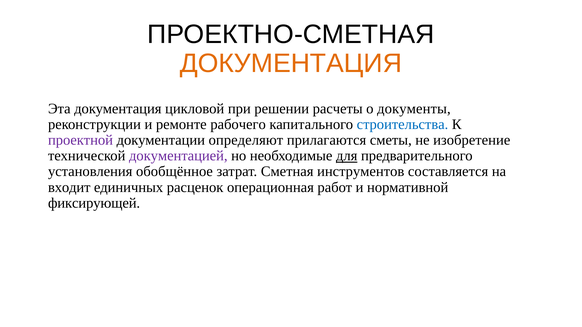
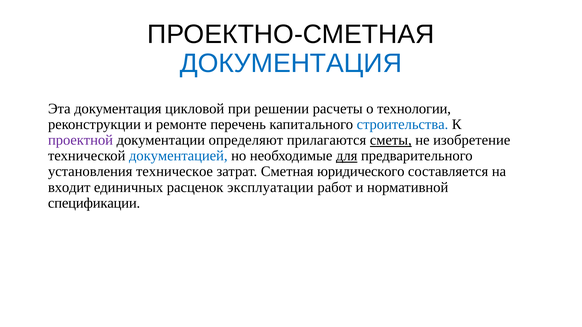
ДОКУМЕНТАЦИЯ colour: orange -> blue (291, 63)
документы: документы -> технологии (414, 109)
рабочего: рабочего -> перечень (238, 125)
сметы underline: none -> present (391, 140)
документацией colour: purple -> blue (178, 156)
обобщённое: обобщённое -> техническое (174, 172)
инструментов: инструментов -> юридического (361, 172)
операционная: операционная -> эксплуатации (270, 187)
фиксирующей: фиксирующей -> спецификации (94, 203)
